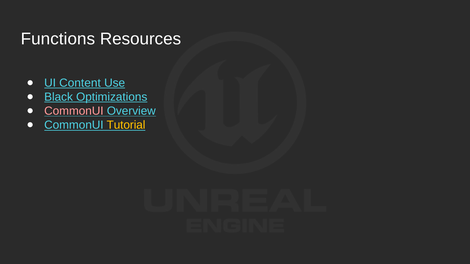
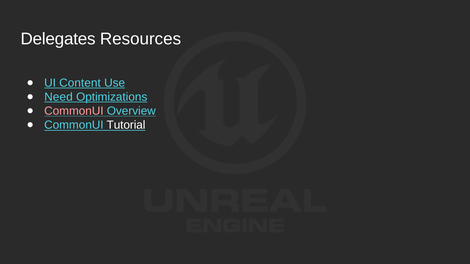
Functions: Functions -> Delegates (58, 39)
Black: Black -> Need (58, 97)
Tutorial colour: yellow -> white (126, 125)
